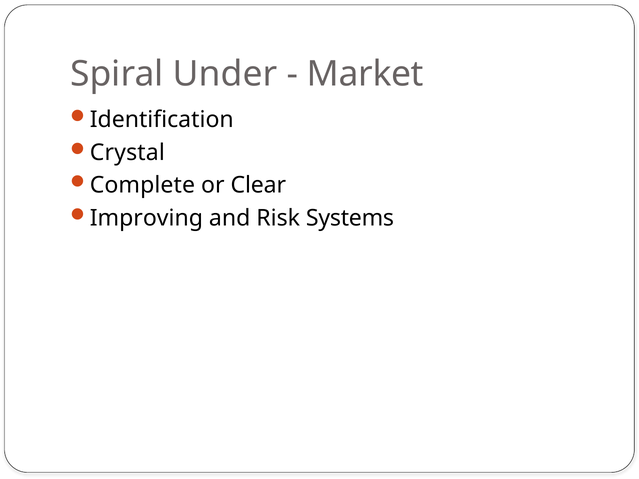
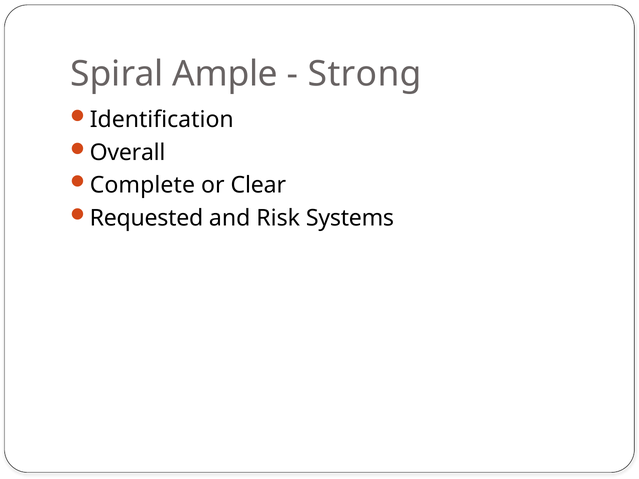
Under: Under -> Ample (225, 74)
Market: Market -> Strong (365, 74)
Crystal: Crystal -> Overall (128, 153)
Improving: Improving -> Requested (146, 218)
